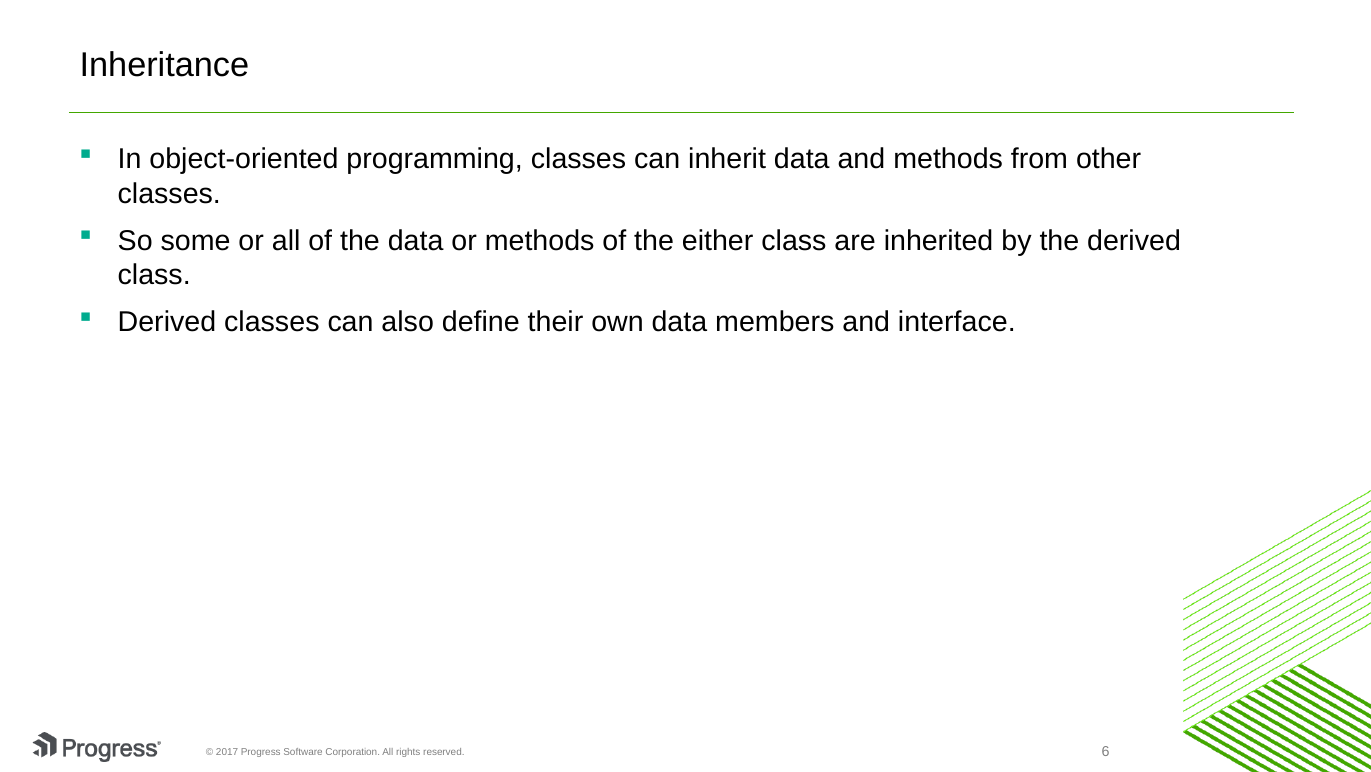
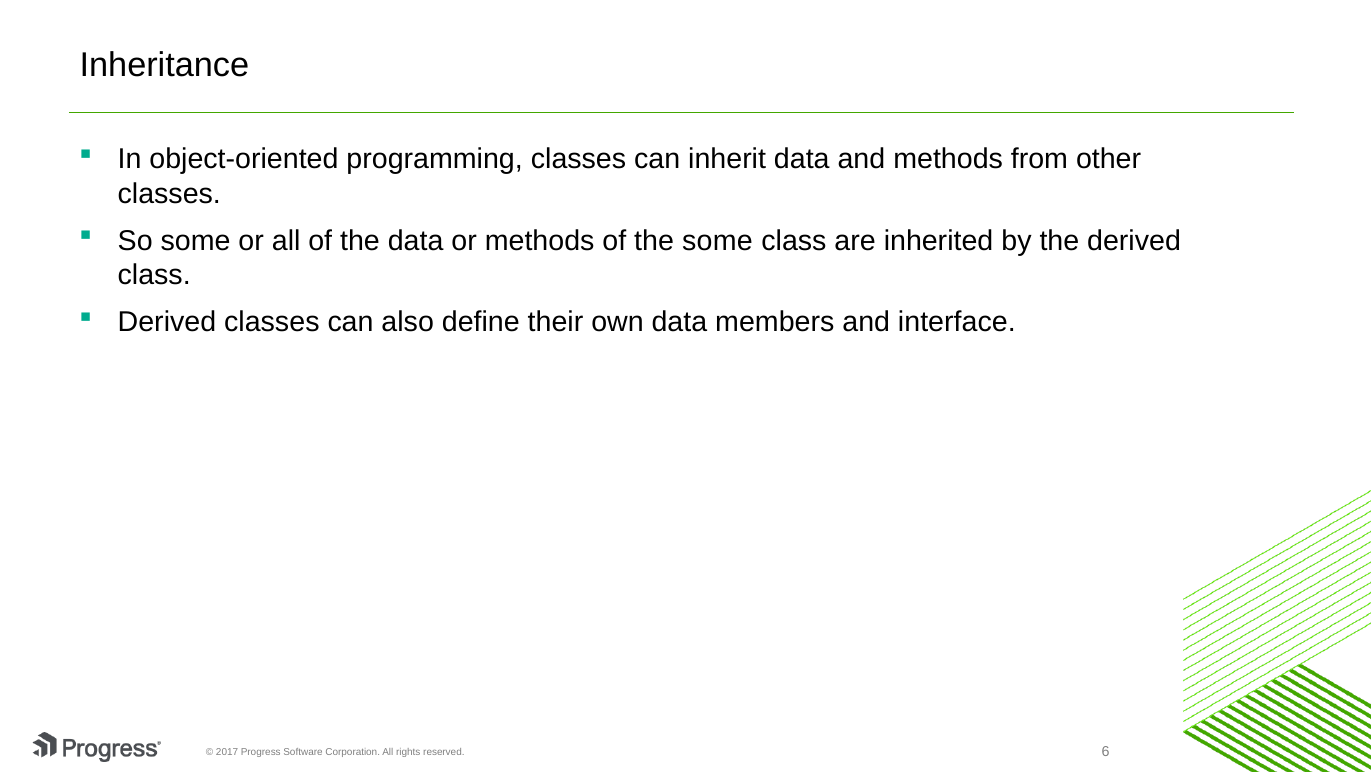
the either: either -> some (717, 241)
